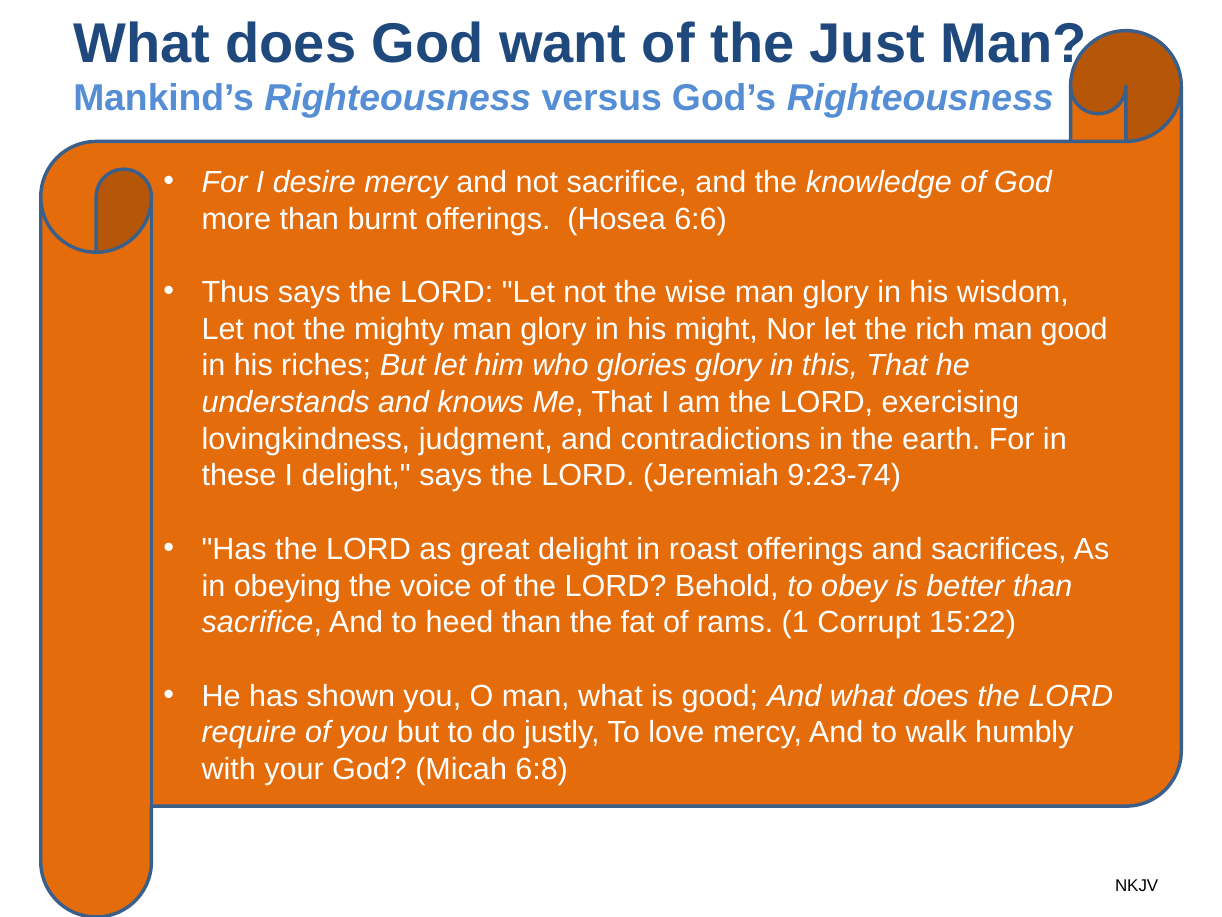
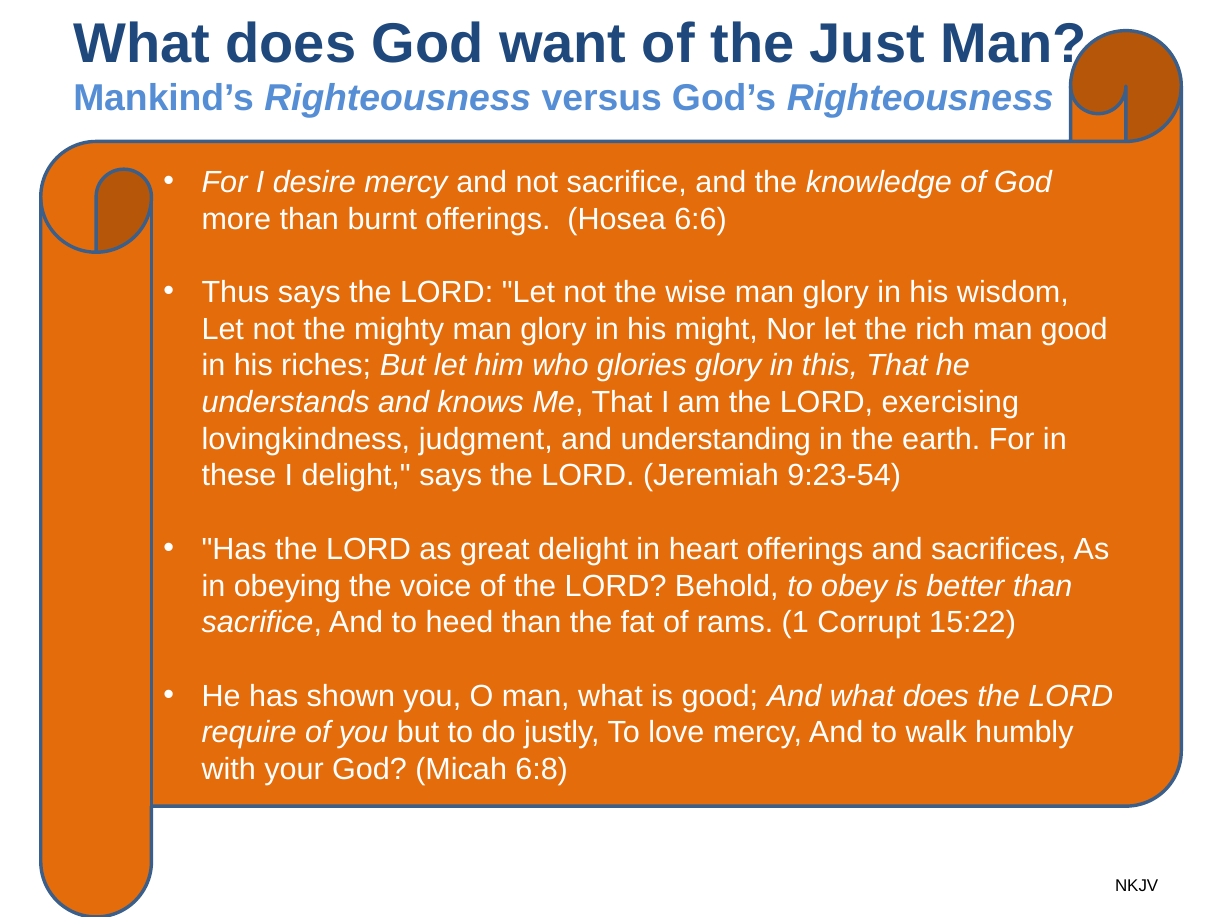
contradictions: contradictions -> understanding (716, 439)
9:23-74: 9:23-74 -> 9:23-54 (844, 476)
roast: roast -> heart (704, 549)
